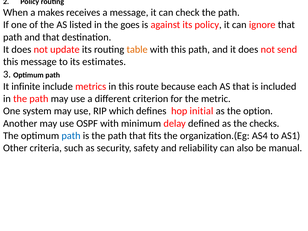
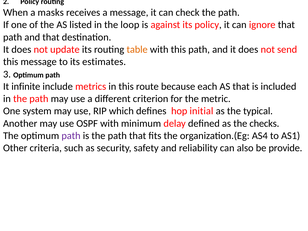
makes: makes -> masks (51, 13)
goes: goes -> loop (130, 25)
option: option -> typical (258, 111)
path colour: blue -> purple (71, 136)
manual: manual -> provide (285, 148)
